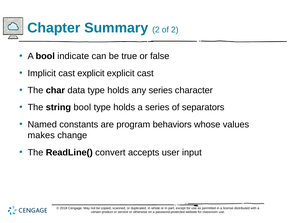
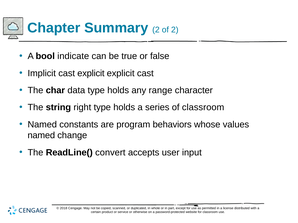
any series: series -> range (161, 91)
string bool: bool -> right (82, 108)
of separators: separators -> classroom (203, 108)
makes: makes -> named (41, 136)
